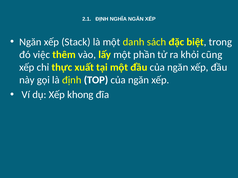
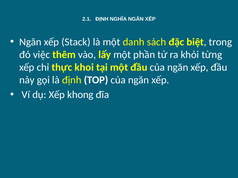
cũng: cũng -> từng (212, 55)
xuất: xuất -> khoi (84, 67)
